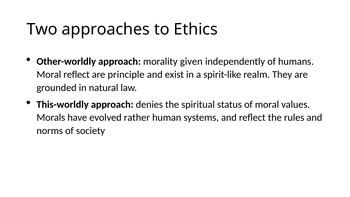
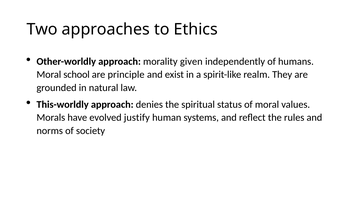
Moral reflect: reflect -> school (77, 75)
rather: rather -> justify (137, 118)
